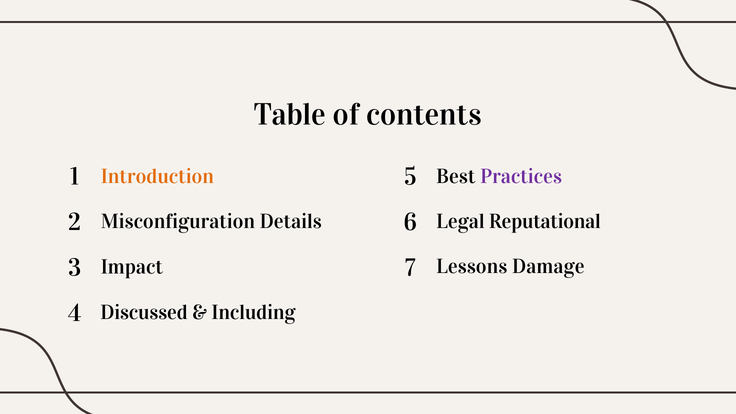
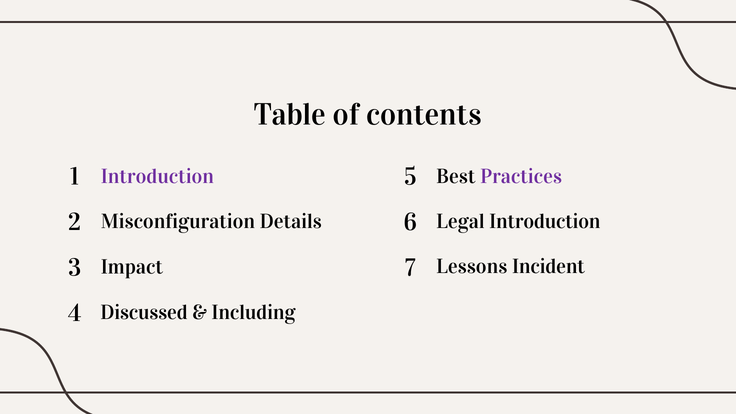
Introduction colour: orange -> purple (157, 176)
Legal Reputational: Reputational -> Introduction (545, 222)
Damage: Damage -> Incident (548, 267)
